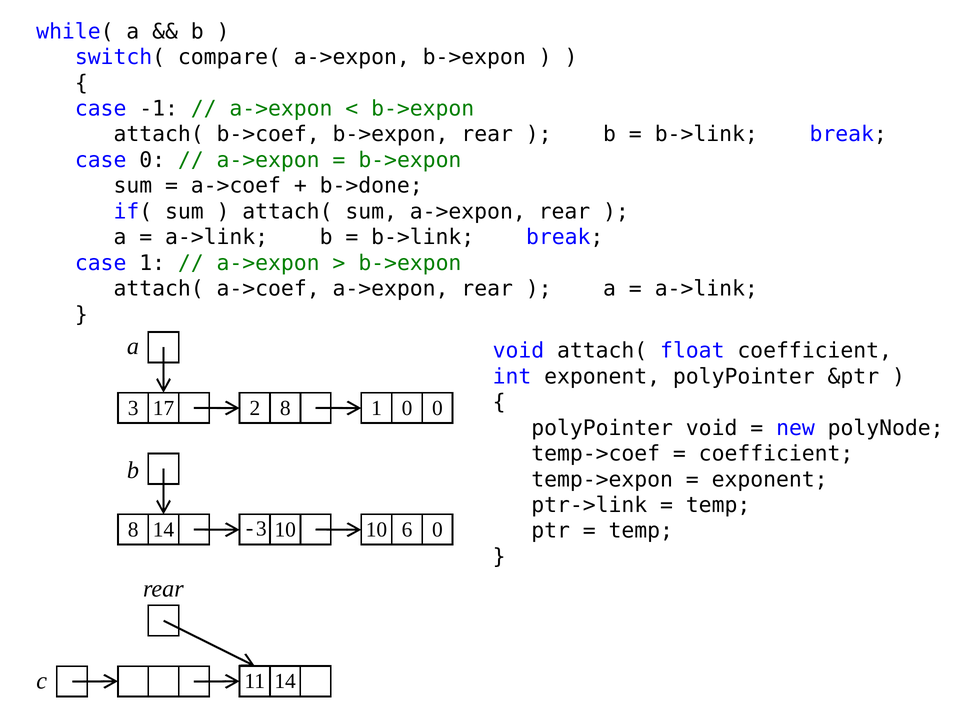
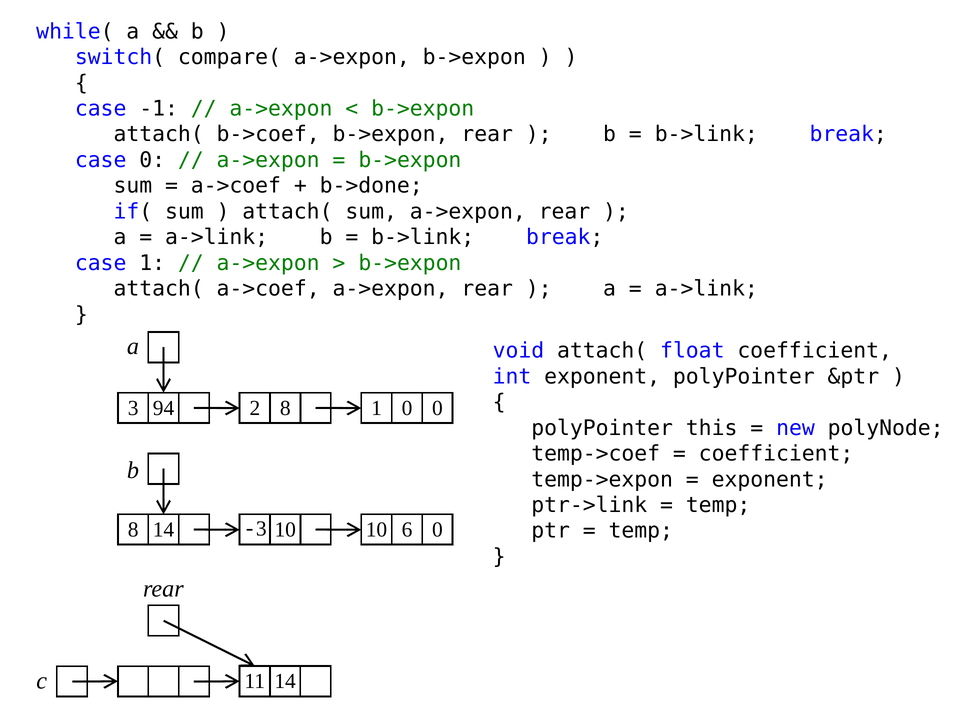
17: 17 -> 94 (164, 408)
polyPointer void: void -> this (712, 428)
